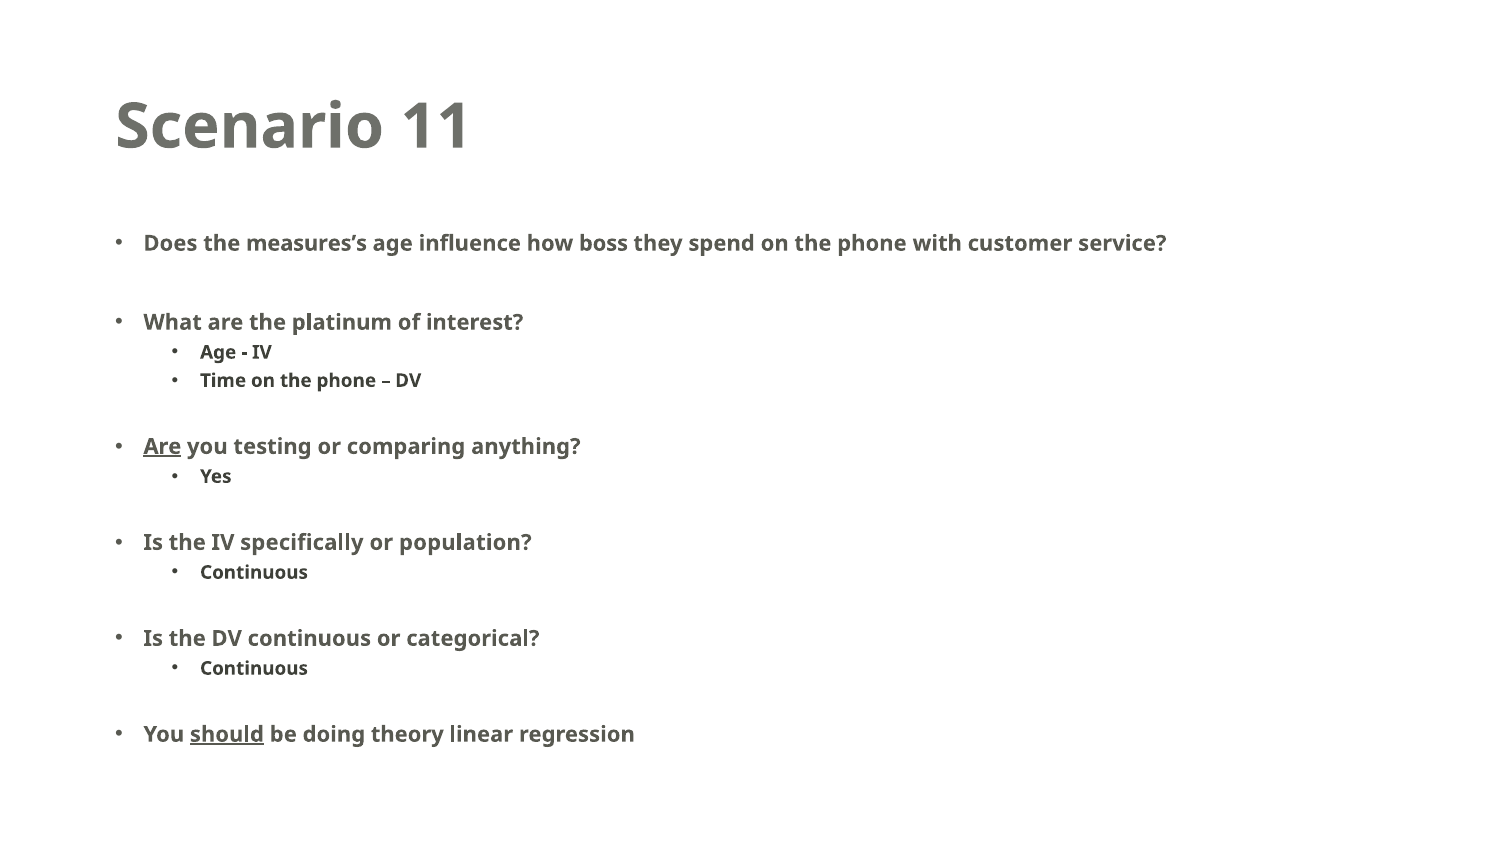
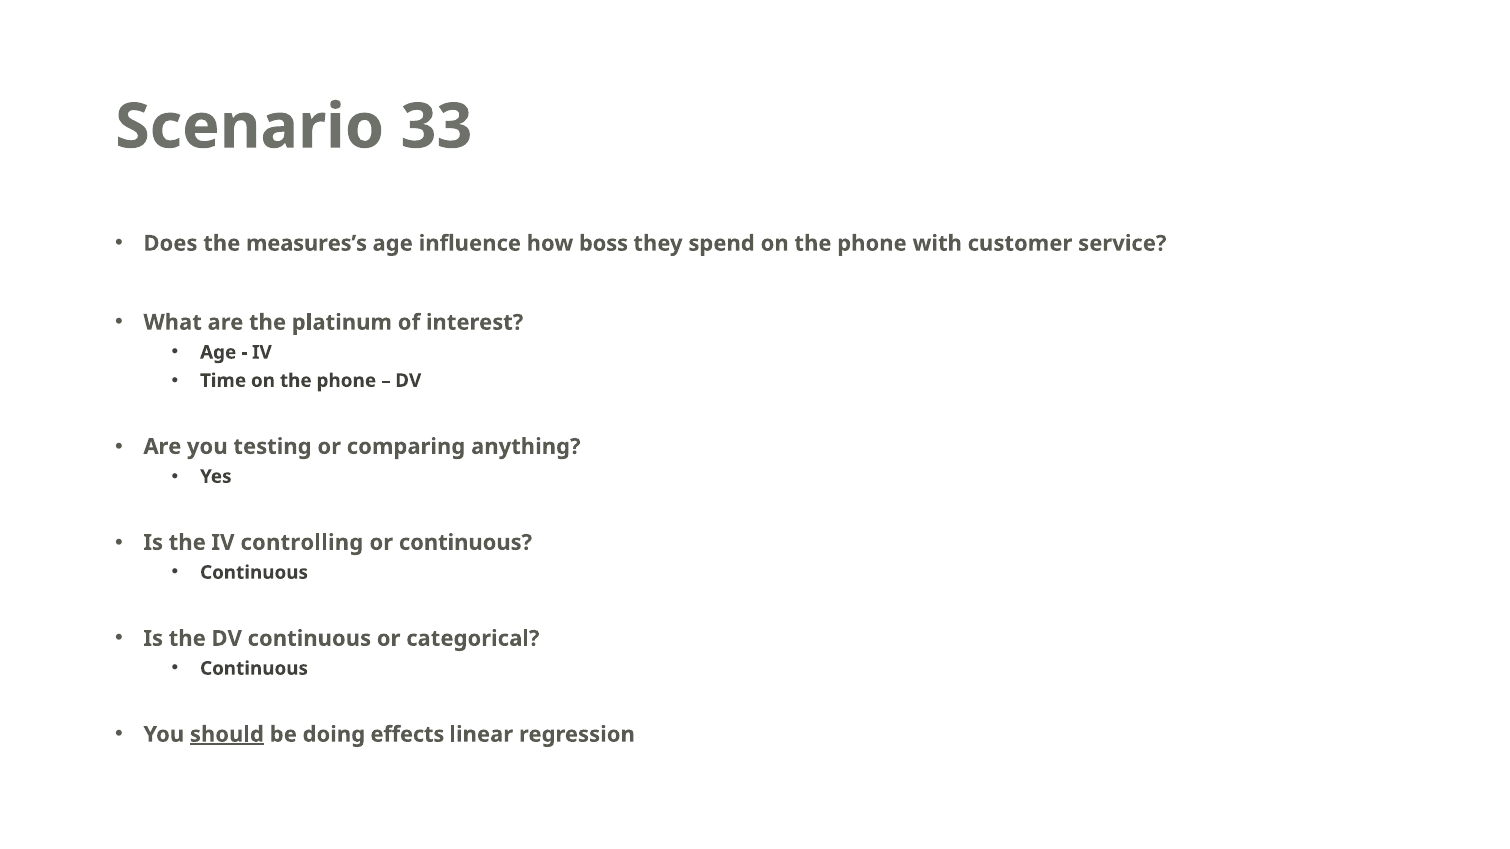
11: 11 -> 33 (436, 127)
Are underline: present -> none (162, 447)
specifically: specifically -> controlling (302, 543)
or population: population -> continuous (465, 543)
theory: theory -> effects (407, 735)
